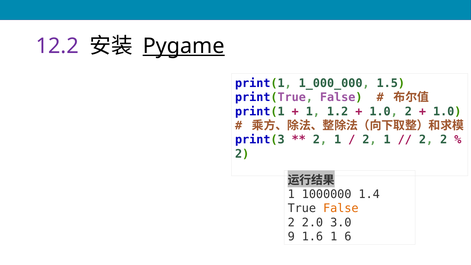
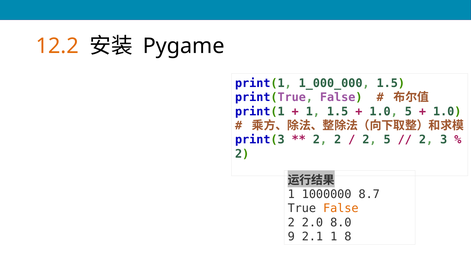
12.2 colour: purple -> orange (57, 46)
Pygame underline: present -> none (184, 46)
1 1.2: 1.2 -> 1.5 (338, 111)
1.0 2: 2 -> 5 (408, 111)
1: 1 -> 2 (338, 140)
1: 1 -> 5 (387, 140)
2 2: 2 -> 3 (444, 140)
1.4: 1.4 -> 8.7 (369, 194)
3.0: 3.0 -> 8.0 (341, 222)
1.6: 1.6 -> 2.1 (312, 237)
6: 6 -> 8 (348, 237)
